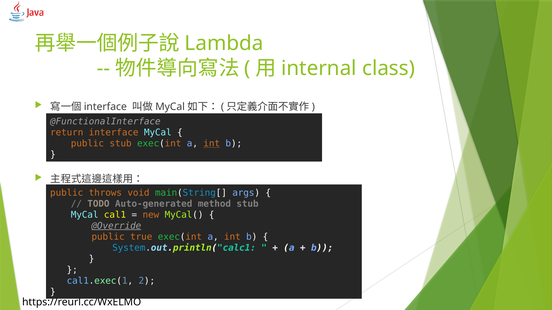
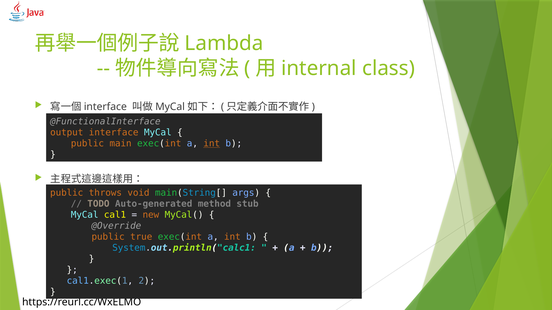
return: return -> output (67, 133)
public stub: stub -> main (121, 144)
@Override underline: present -> none (116, 226)
